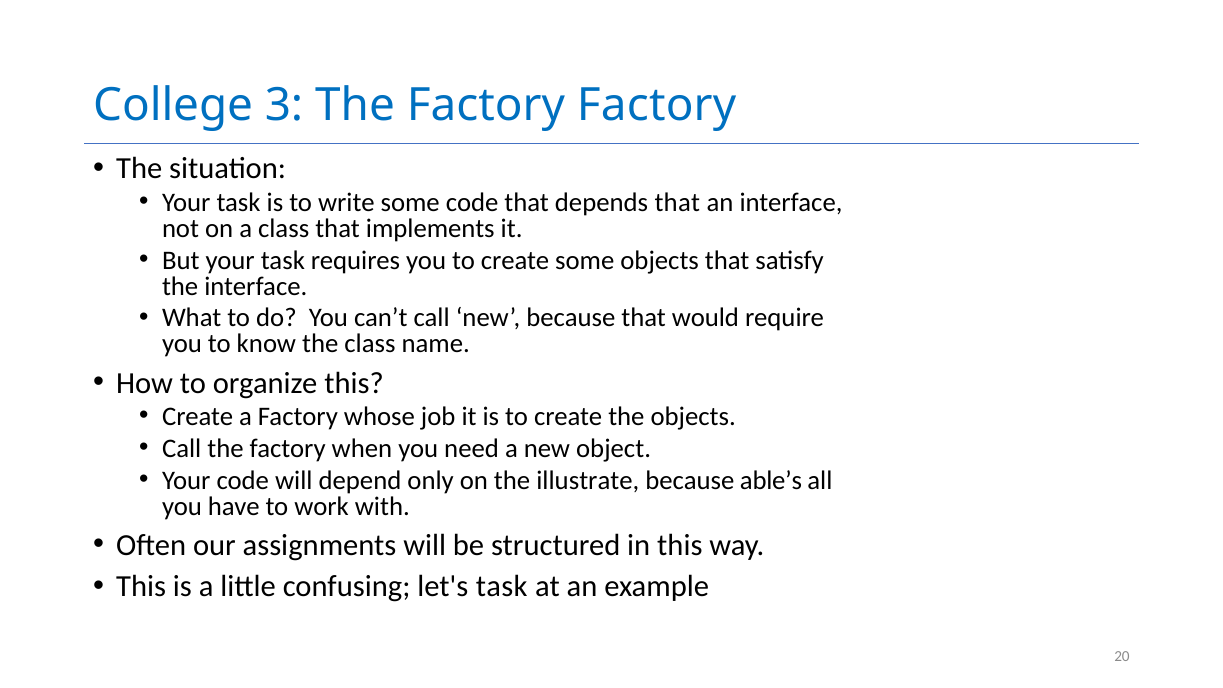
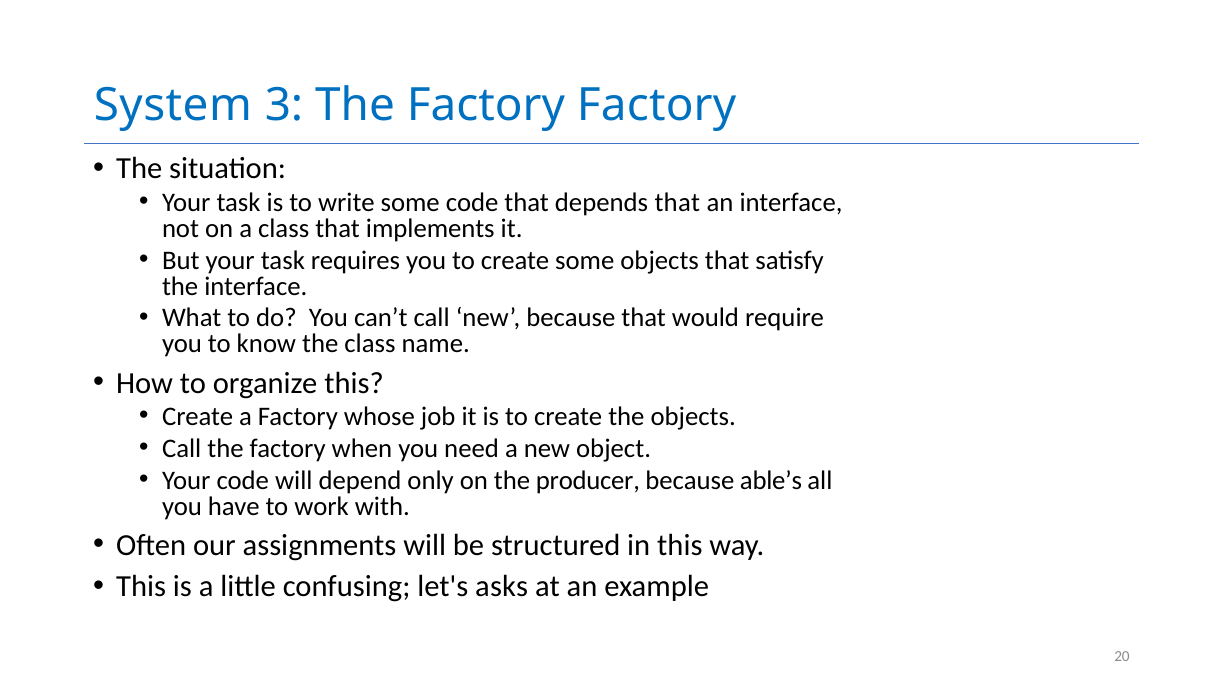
College: College -> System (173, 105)
illustrate: illustrate -> producer (588, 480)
let's task: task -> asks (502, 586)
